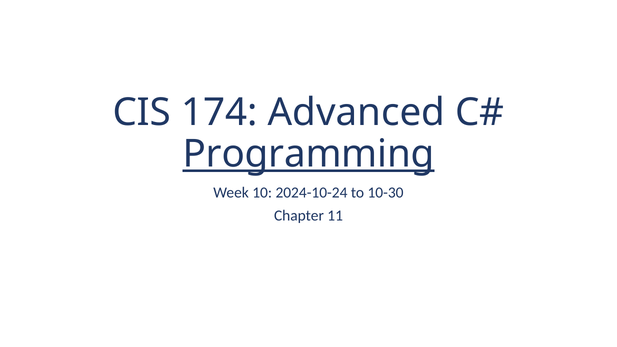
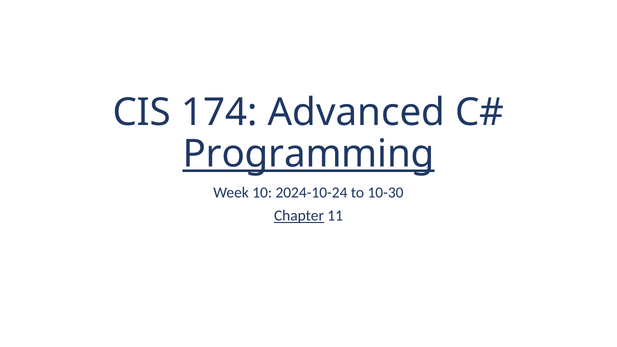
Chapter underline: none -> present (299, 216)
